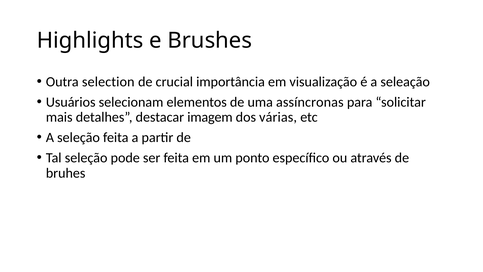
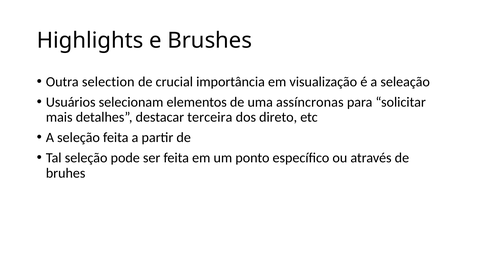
imagem: imagem -> terceira (210, 117)
várias: várias -> direto (278, 117)
